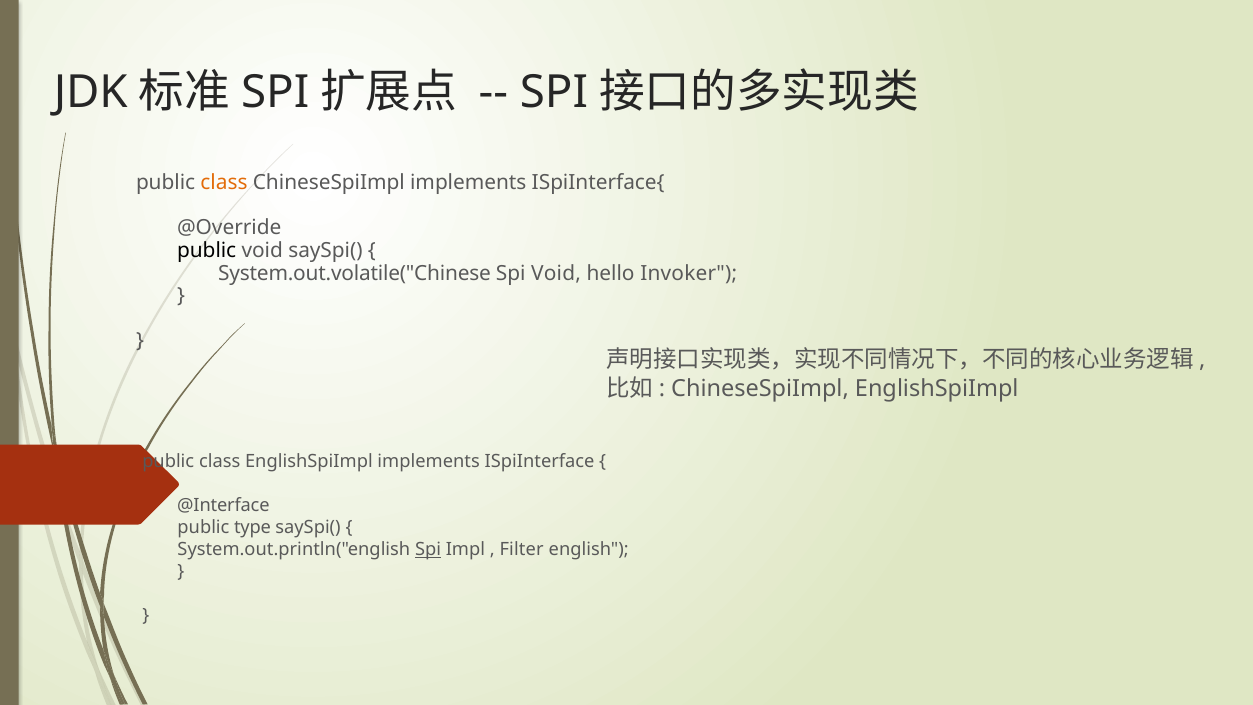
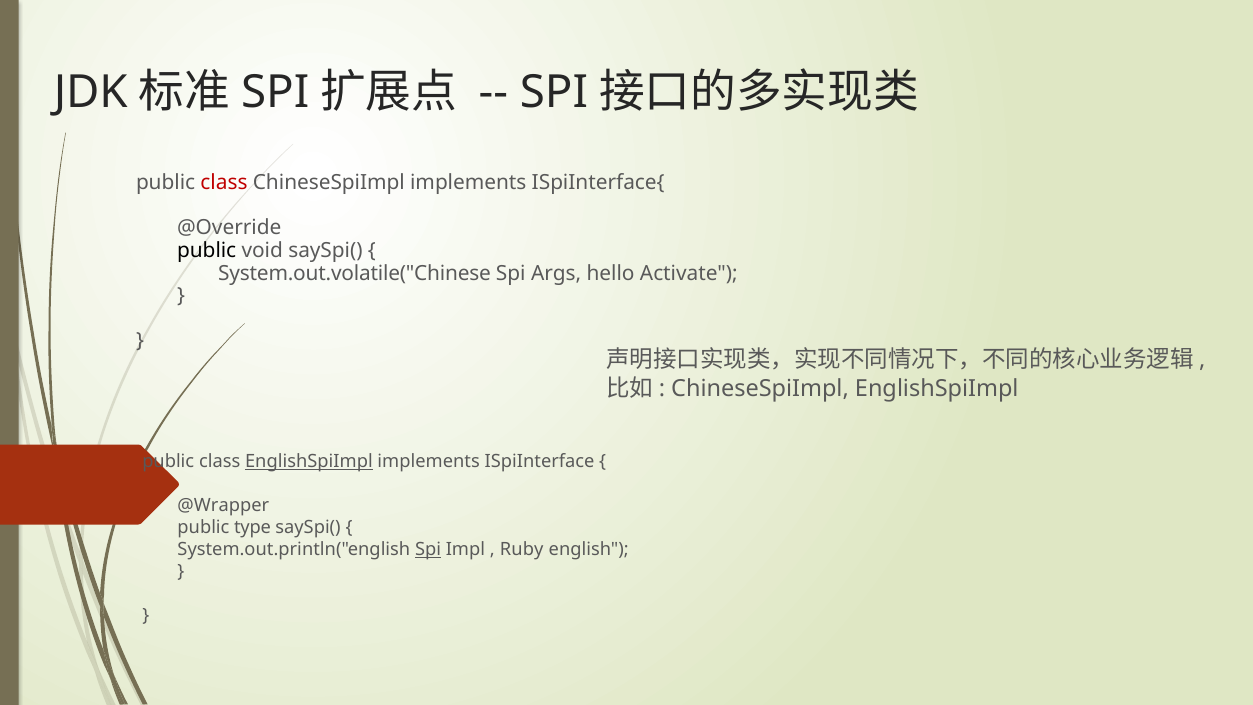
class colour: orange -> red (224, 183)
Spi Void: Void -> Args (556, 273)
Invoker: Invoker -> Activate (689, 273)
EnglishSpiImpl underline: none -> present (309, 461)
@Interface: @Interface -> @Wrapper (223, 505)
Filter: Filter -> Ruby (522, 549)
